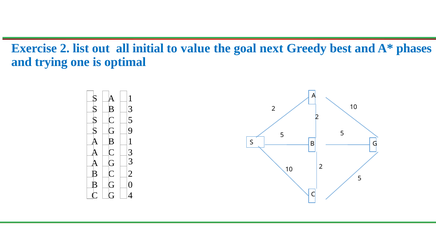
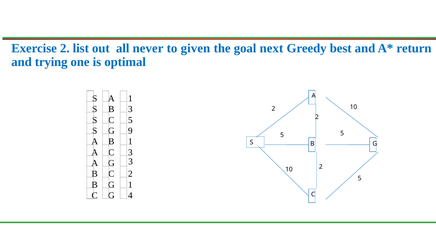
initial: initial -> never (148, 48)
value: value -> given (195, 48)
phases: phases -> return (414, 48)
G 0: 0 -> 1 (130, 185)
